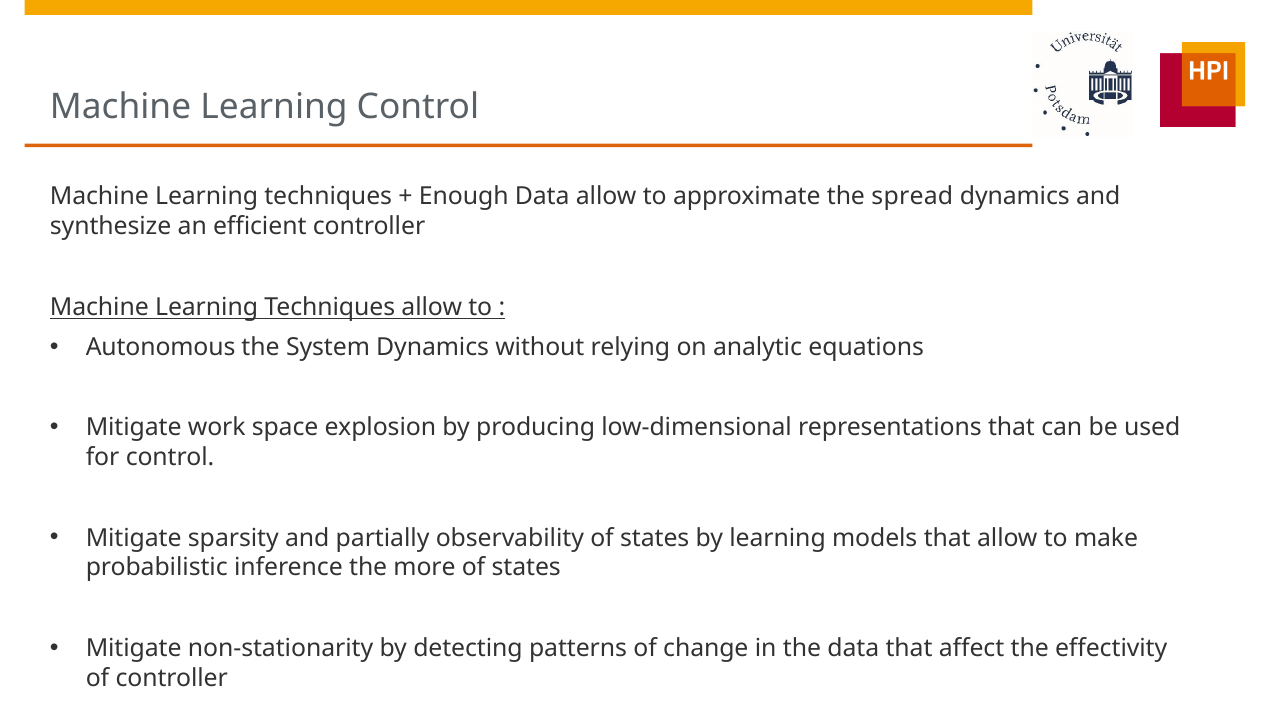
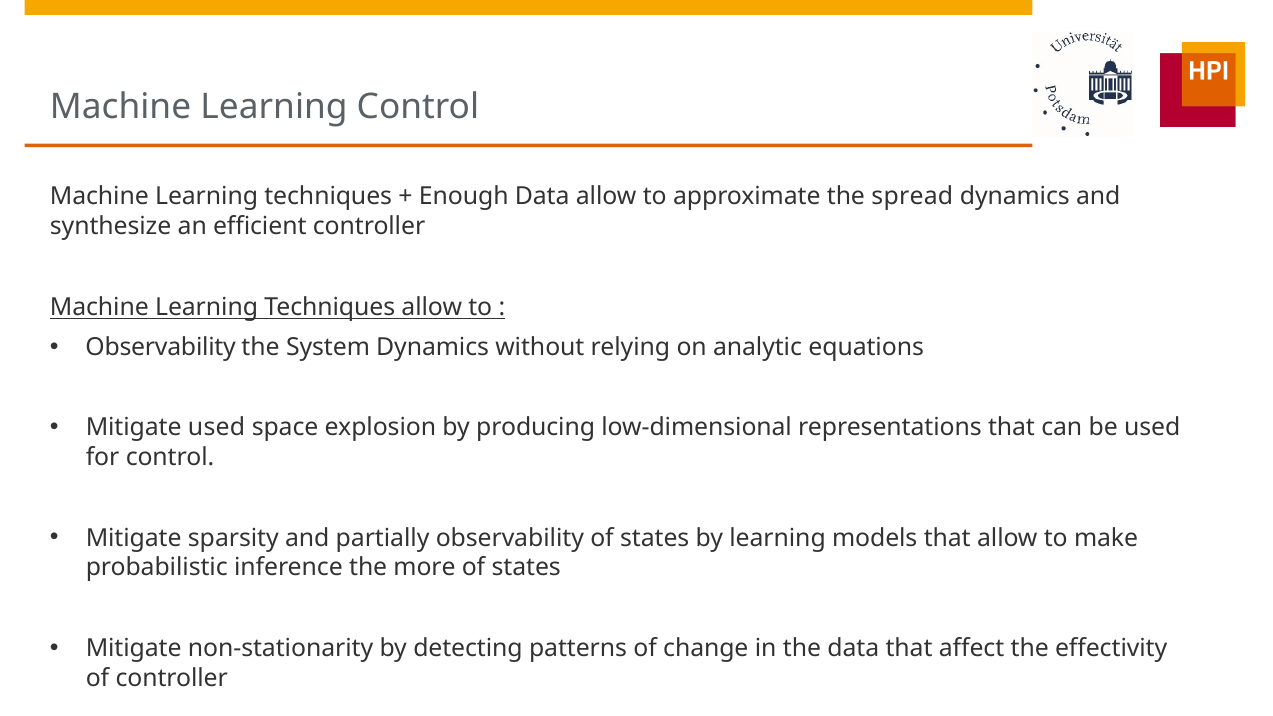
Autonomous: Autonomous -> Observability (161, 347)
Mitigate work: work -> used (217, 428)
